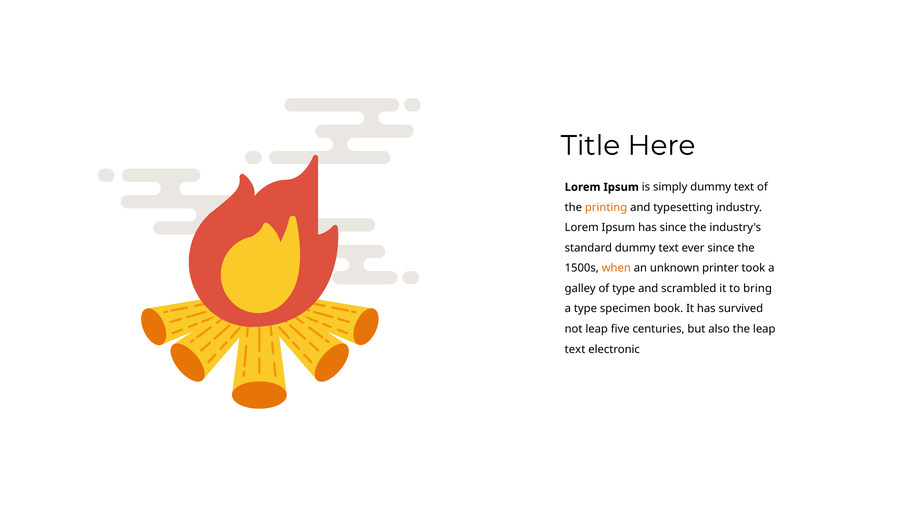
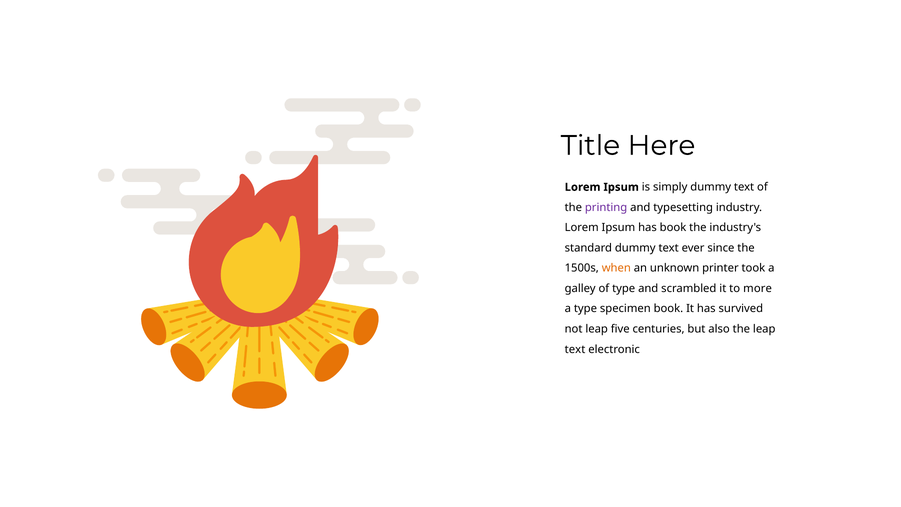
printing colour: orange -> purple (606, 207)
has since: since -> book (673, 228)
bring: bring -> more (758, 288)
